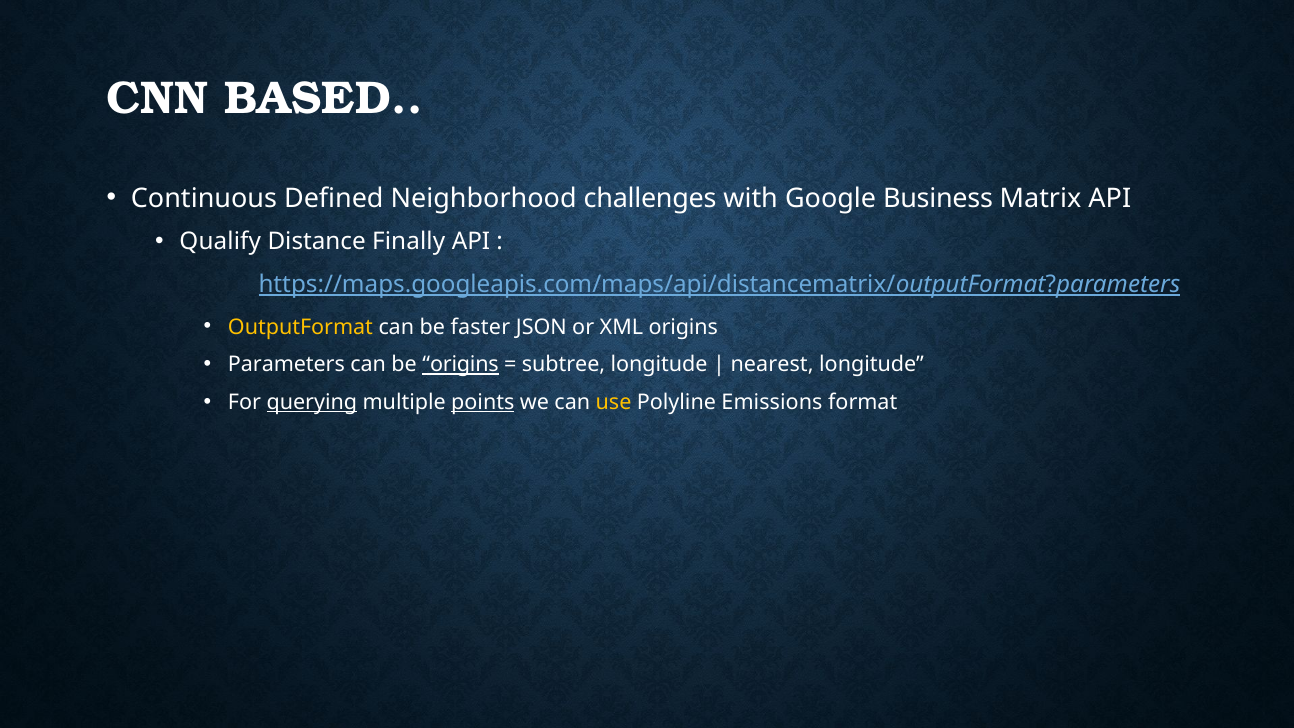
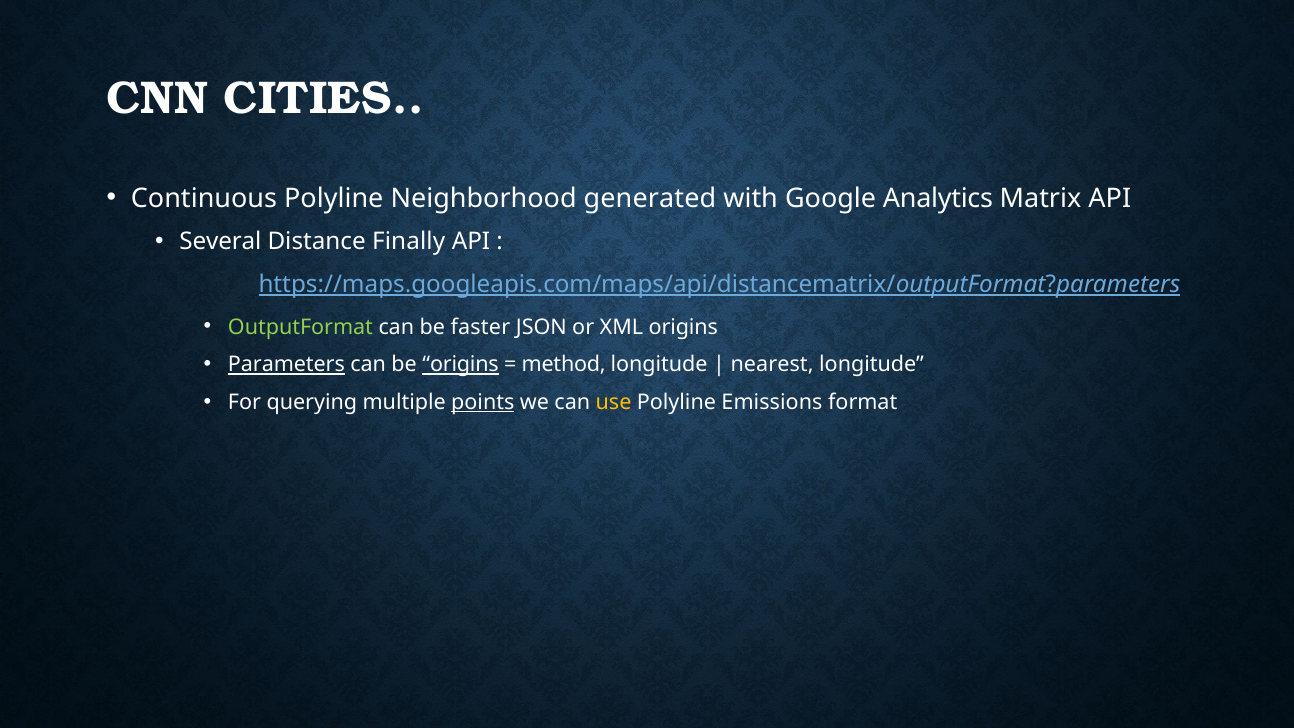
BASED: BASED -> CITIES (324, 98)
Continuous Defined: Defined -> Polyline (334, 198)
challenges: challenges -> generated (650, 198)
Business: Business -> Analytics (938, 198)
Qualify: Qualify -> Several (220, 242)
OutputFormat colour: yellow -> light green (300, 327)
Parameters underline: none -> present (286, 365)
subtree: subtree -> method (564, 365)
querying underline: present -> none (312, 402)
